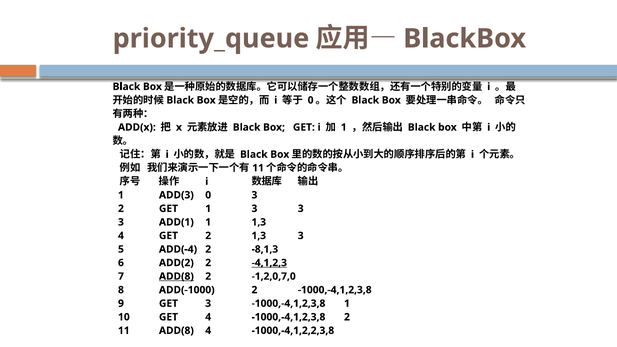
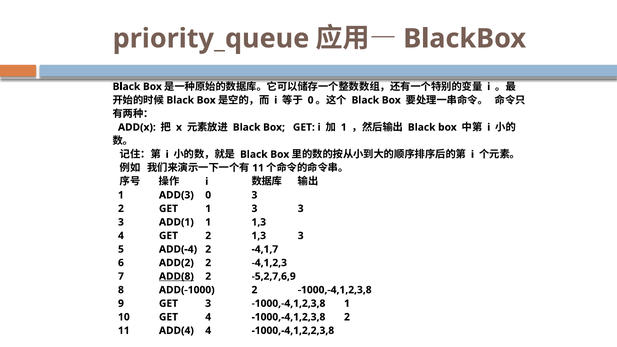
-8,1,3: -8,1,3 -> -4,1,7 (265, 249)
-4,1,2,3 underline: present -> none (269, 263)
-1,2,0,7,0: -1,2,0,7,0 -> -5,2,7,6,9 (274, 276)
11 ADD(8: ADD(8 -> ADD(4 (176, 331)
